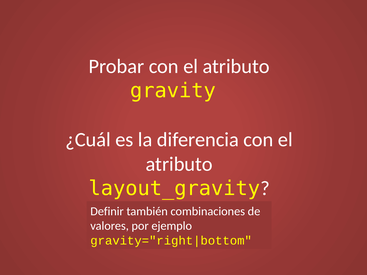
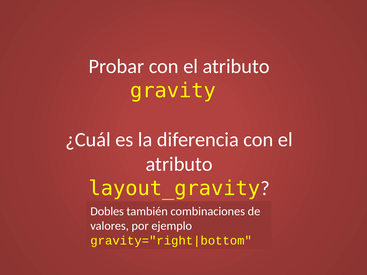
Definir: Definir -> Dobles (107, 211)
